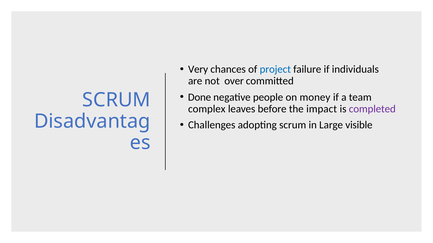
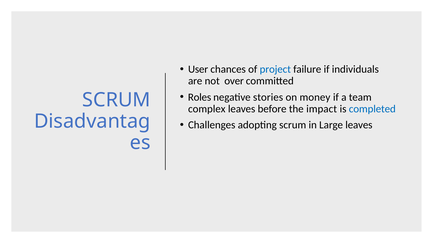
Very: Very -> User (198, 70)
Done: Done -> Roles (200, 97)
people: people -> stories (268, 97)
completed colour: purple -> blue (372, 109)
Large visible: visible -> leaves (359, 125)
